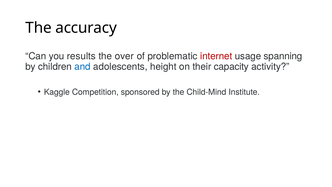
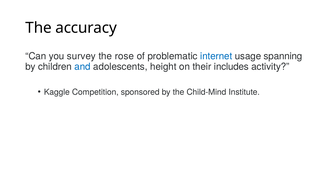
results: results -> survey (81, 56)
over: over -> rose (124, 56)
internet colour: red -> blue (216, 56)
capacity: capacity -> includes (231, 67)
